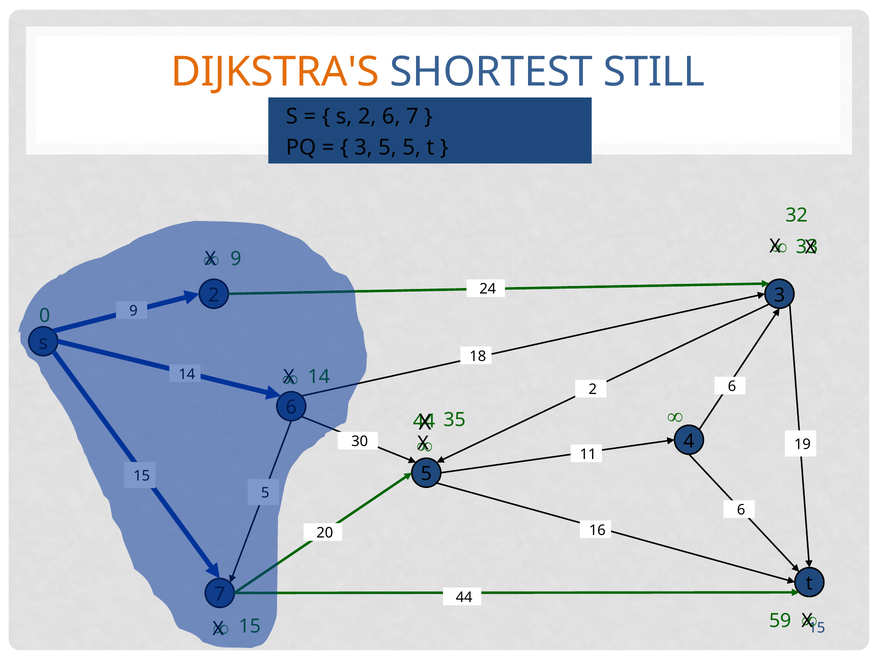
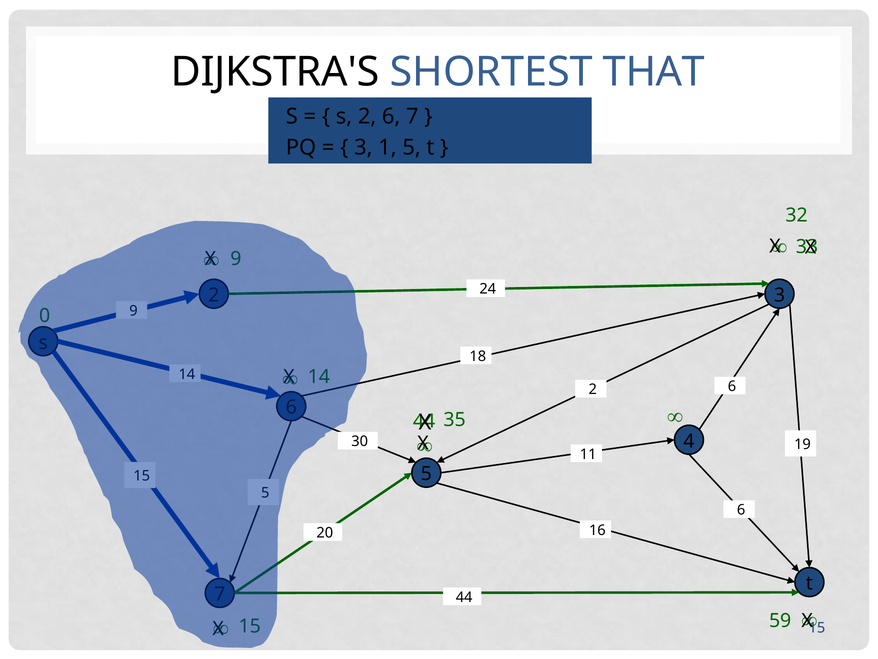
DIJKSTRA'S colour: orange -> black (275, 72)
STILL: STILL -> THAT (654, 72)
3 5: 5 -> 1 (387, 147)
